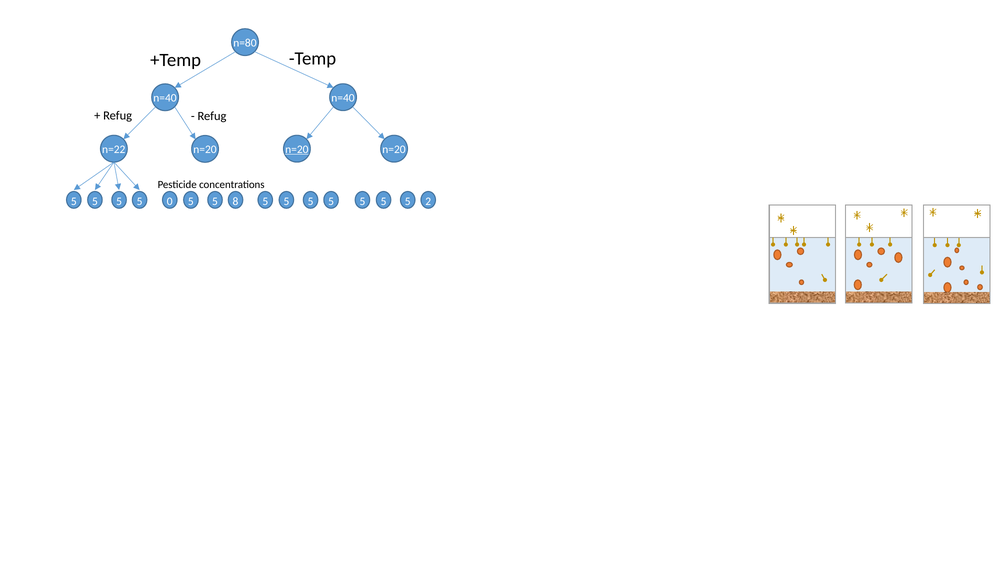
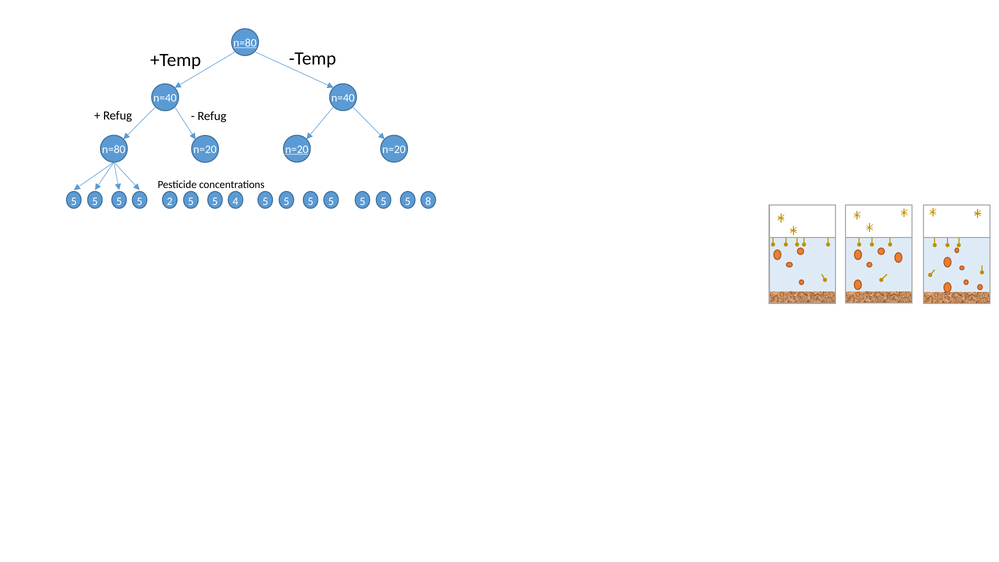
n=80 underline: none -> present (245, 43)
n=22: n=22 -> n=80 (114, 149)
0: 0 -> 2 (170, 201)
8: 8 -> 4 (236, 201)
2: 2 -> 8 (428, 201)
